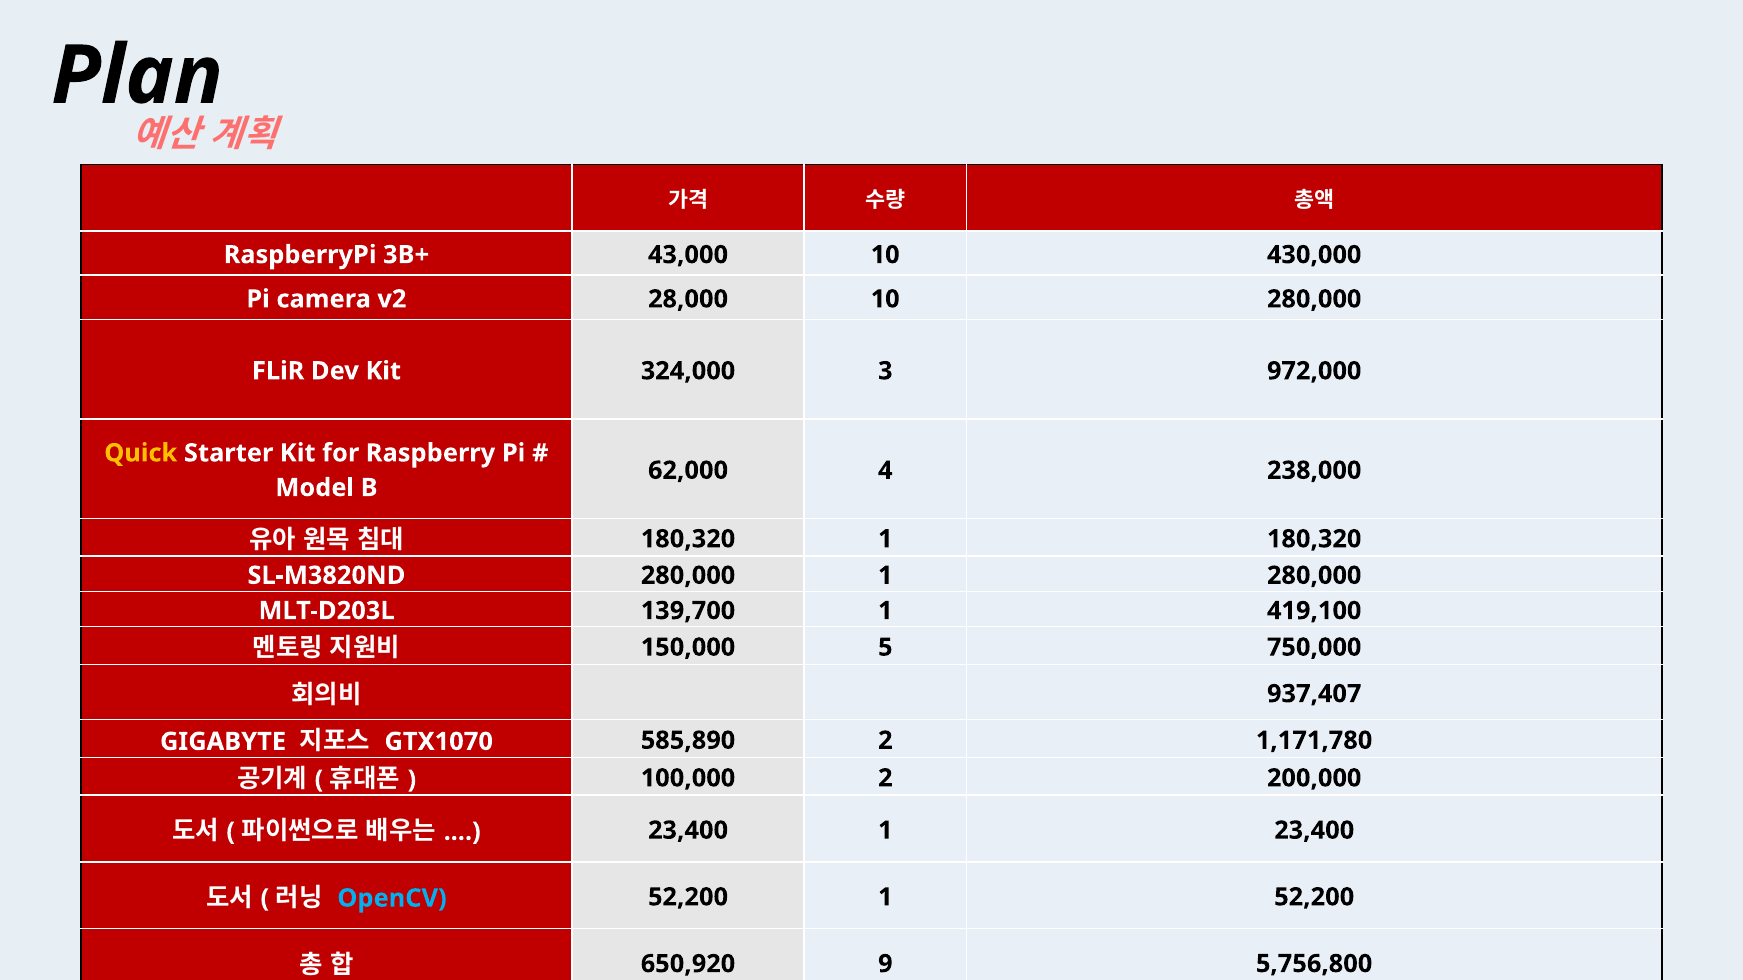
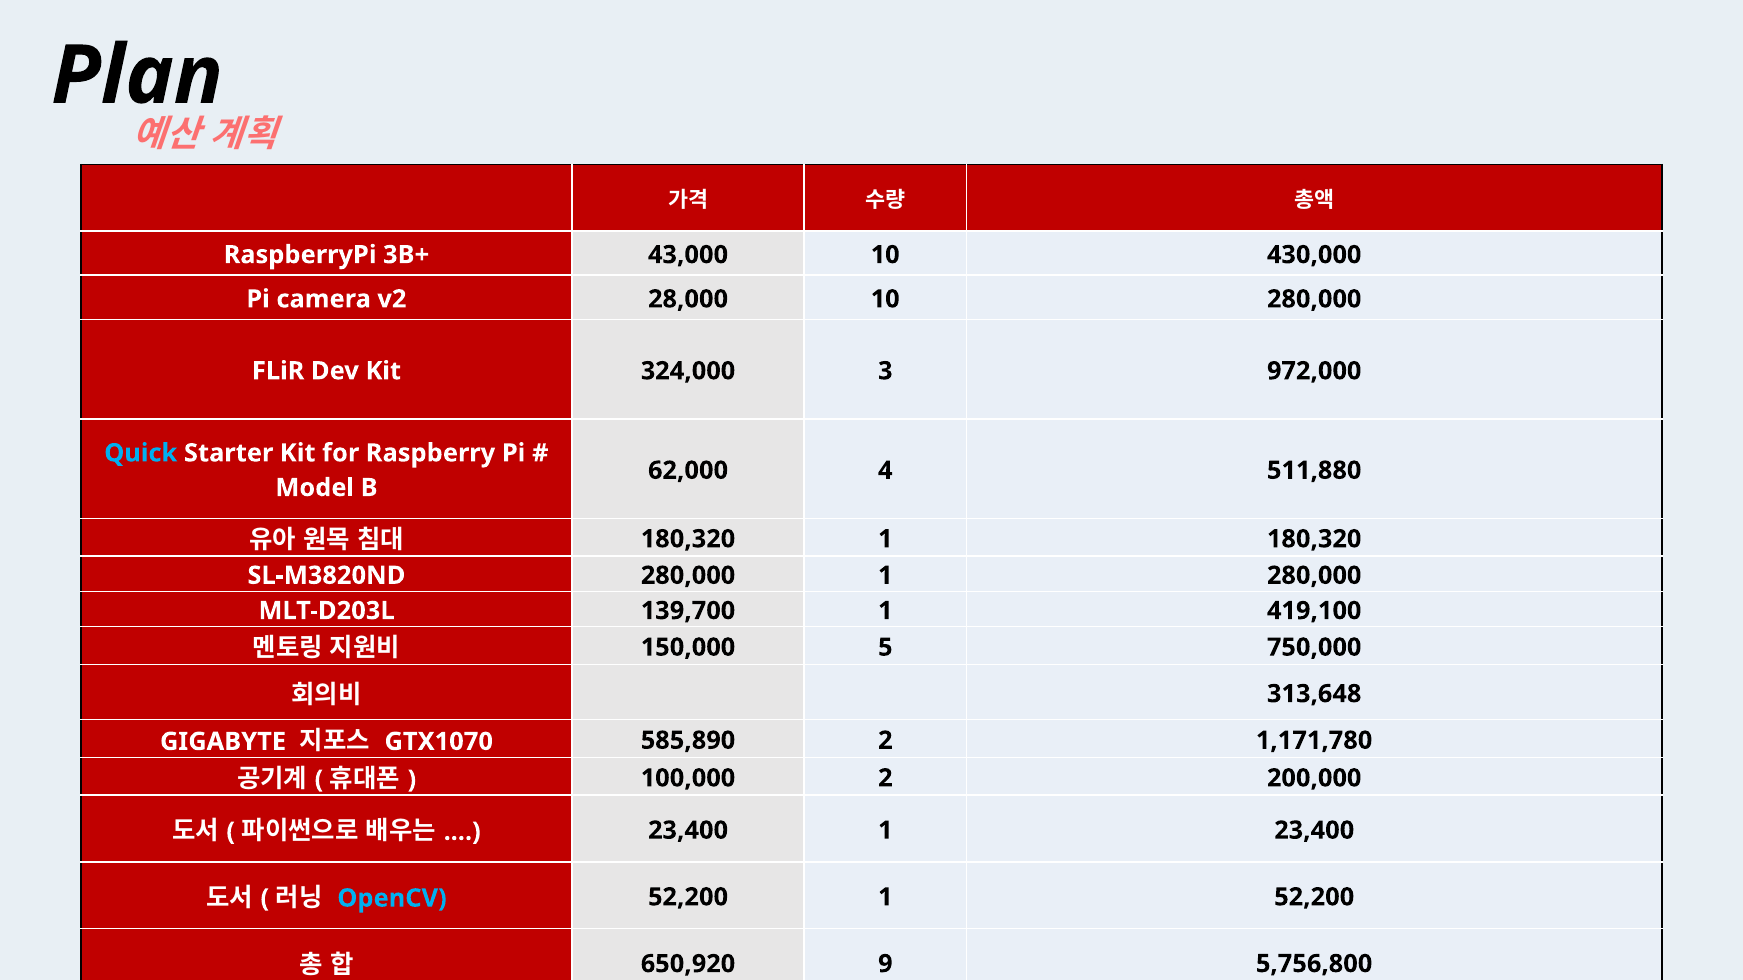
Quick colour: yellow -> light blue (141, 453)
238,000: 238,000 -> 511,880 (1314, 471)
937,407: 937,407 -> 313,648 (1314, 694)
